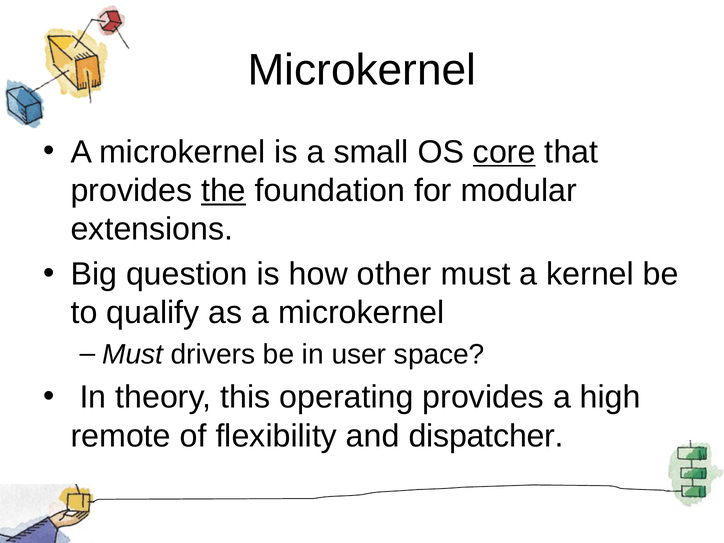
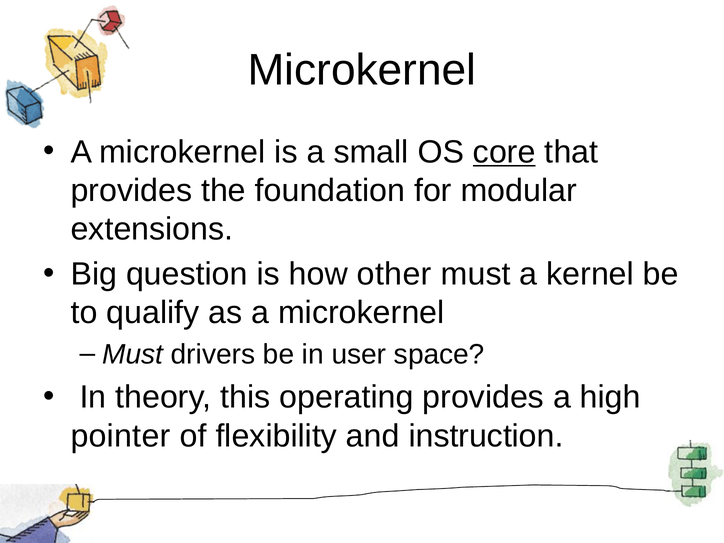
the underline: present -> none (224, 191)
remote: remote -> pointer (121, 436)
dispatcher: dispatcher -> instruction (486, 436)
